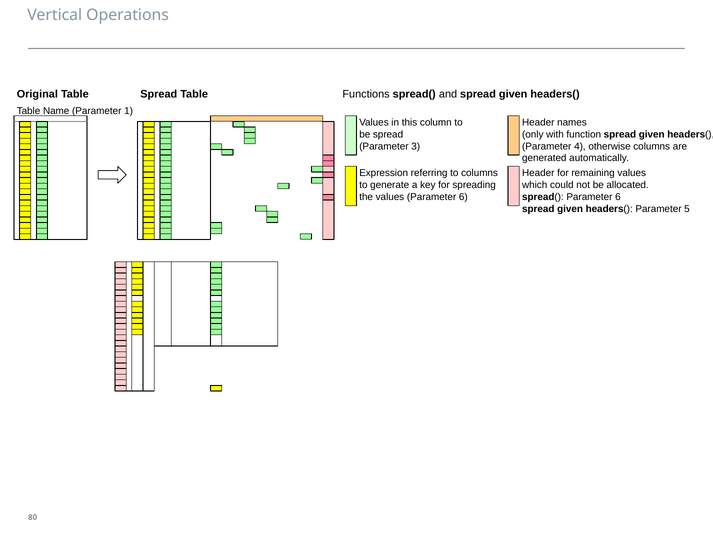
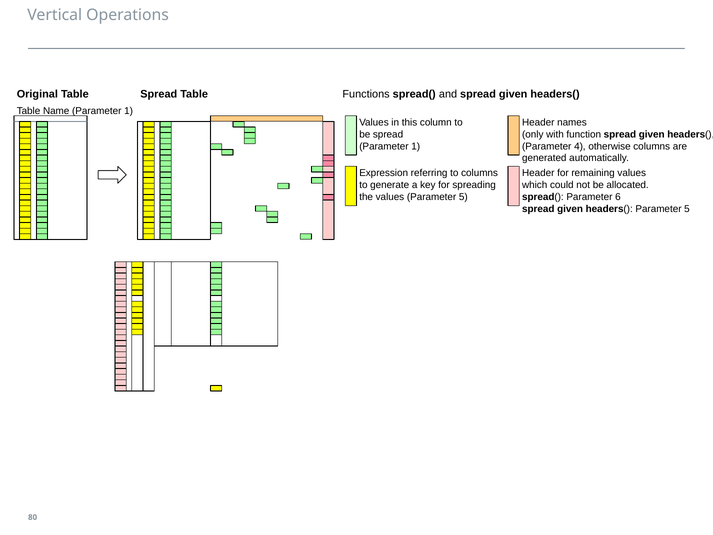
3: 3 -> 1 (416, 146)
values Parameter 6: 6 -> 5 (463, 197)
